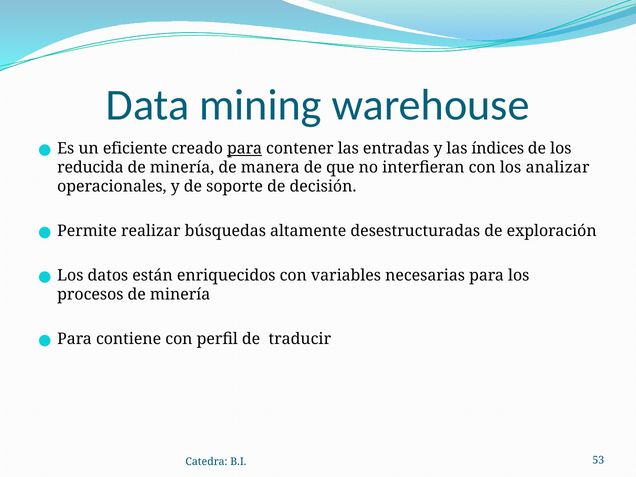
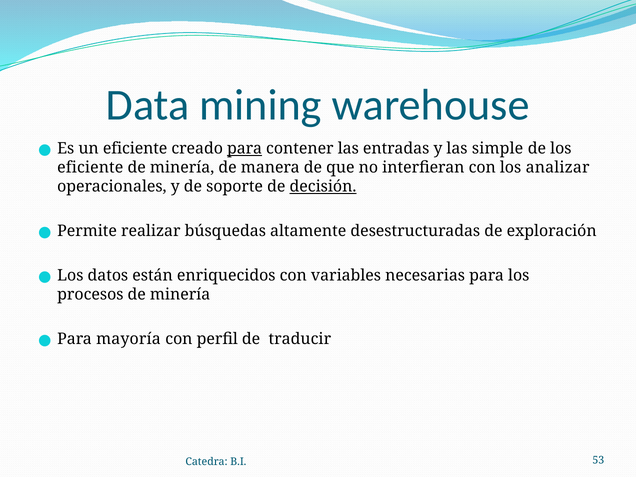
índices: índices -> simple (498, 148)
reducida: reducida -> eficiente (90, 168)
decisión underline: none -> present (323, 187)
contiene: contiene -> mayoría (128, 339)
